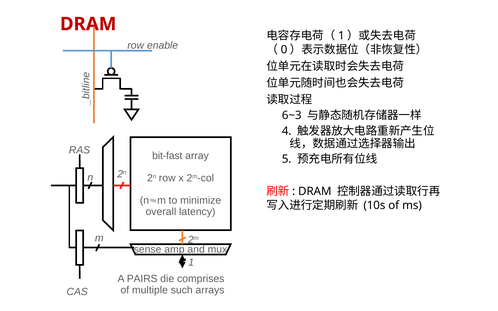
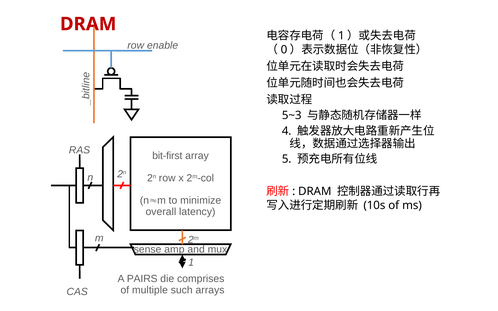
6~3: 6~3 -> 5~3 (292, 115)
bit-fast: bit-fast -> bit-first (167, 156)
